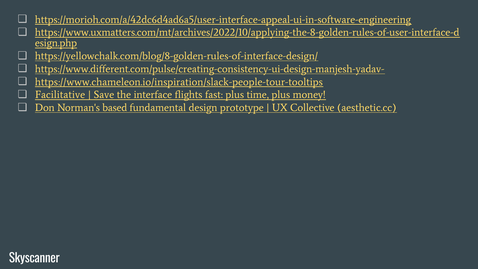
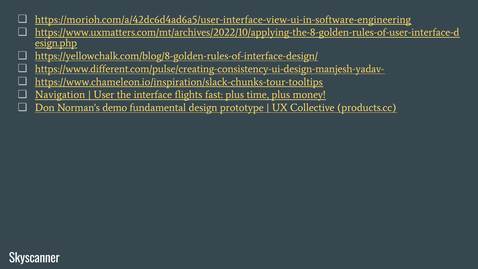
https://morioh.com/a/42dc6d4ad6a5/user-interface-appeal-ui-in-software-engineering: https://morioh.com/a/42dc6d4ad6a5/user-interface-appeal-ui-in-software-engineering -> https://morioh.com/a/42dc6d4ad6a5/user-interface-view-ui-in-software-engineering (223, 20)
https://www.chameleon.io/inspiration/slack-people-tour-tooltips: https://www.chameleon.io/inspiration/slack-people-tour-tooltips -> https://www.chameleon.io/inspiration/slack-chunks-tour-tooltips (179, 82)
Facilitative: Facilitative -> Navigation (60, 95)
Save: Save -> User (104, 95)
based: based -> demo (115, 108)
aesthetic.cc: aesthetic.cc -> products.cc (367, 108)
